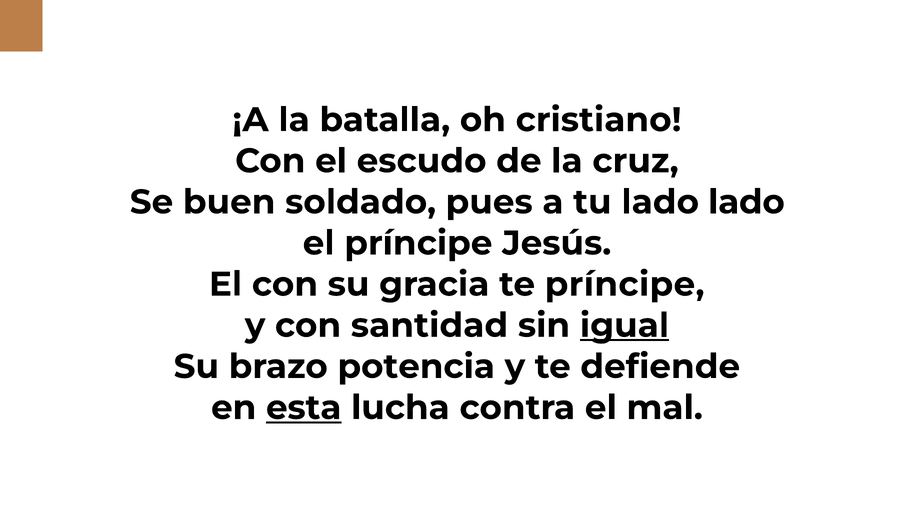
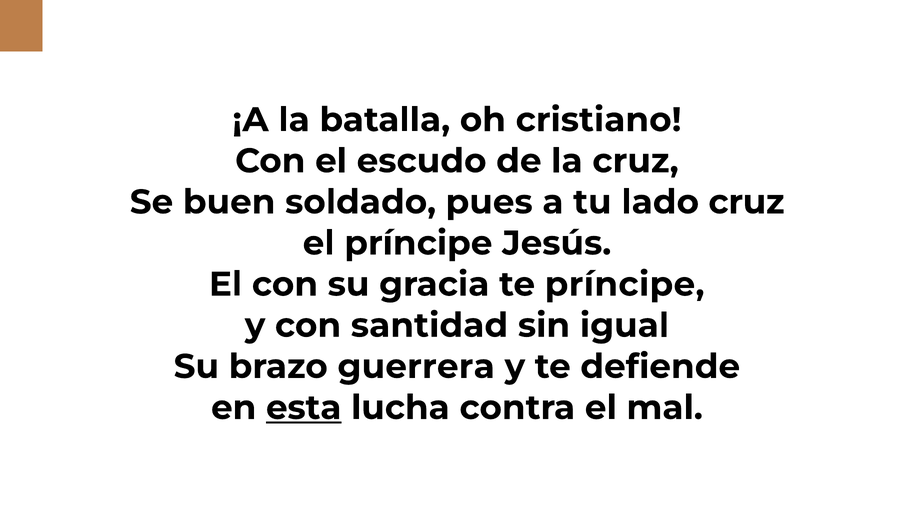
lado lado: lado -> cruz (746, 202)
igual underline: present -> none (624, 326)
potencia: potencia -> guerrera (416, 367)
